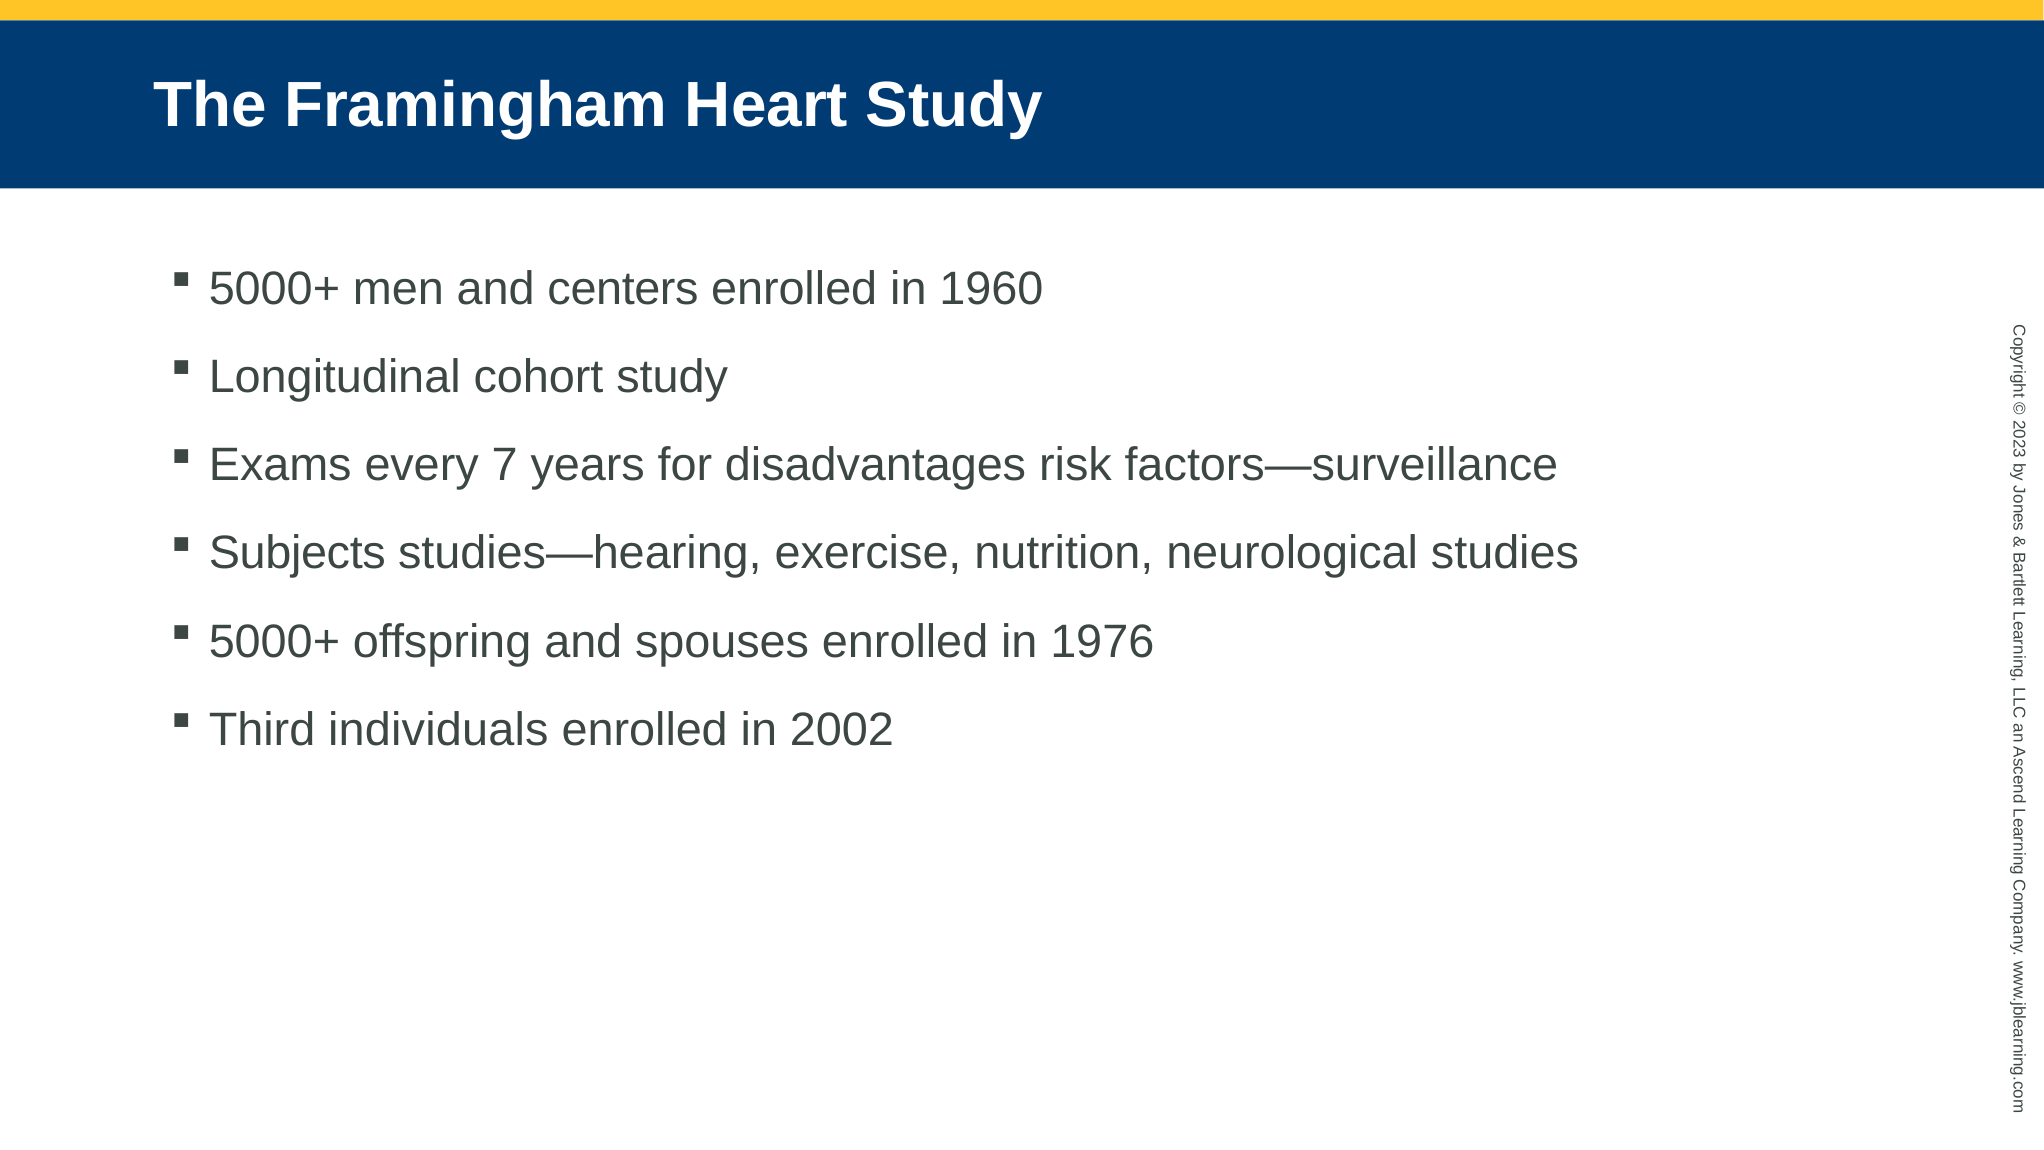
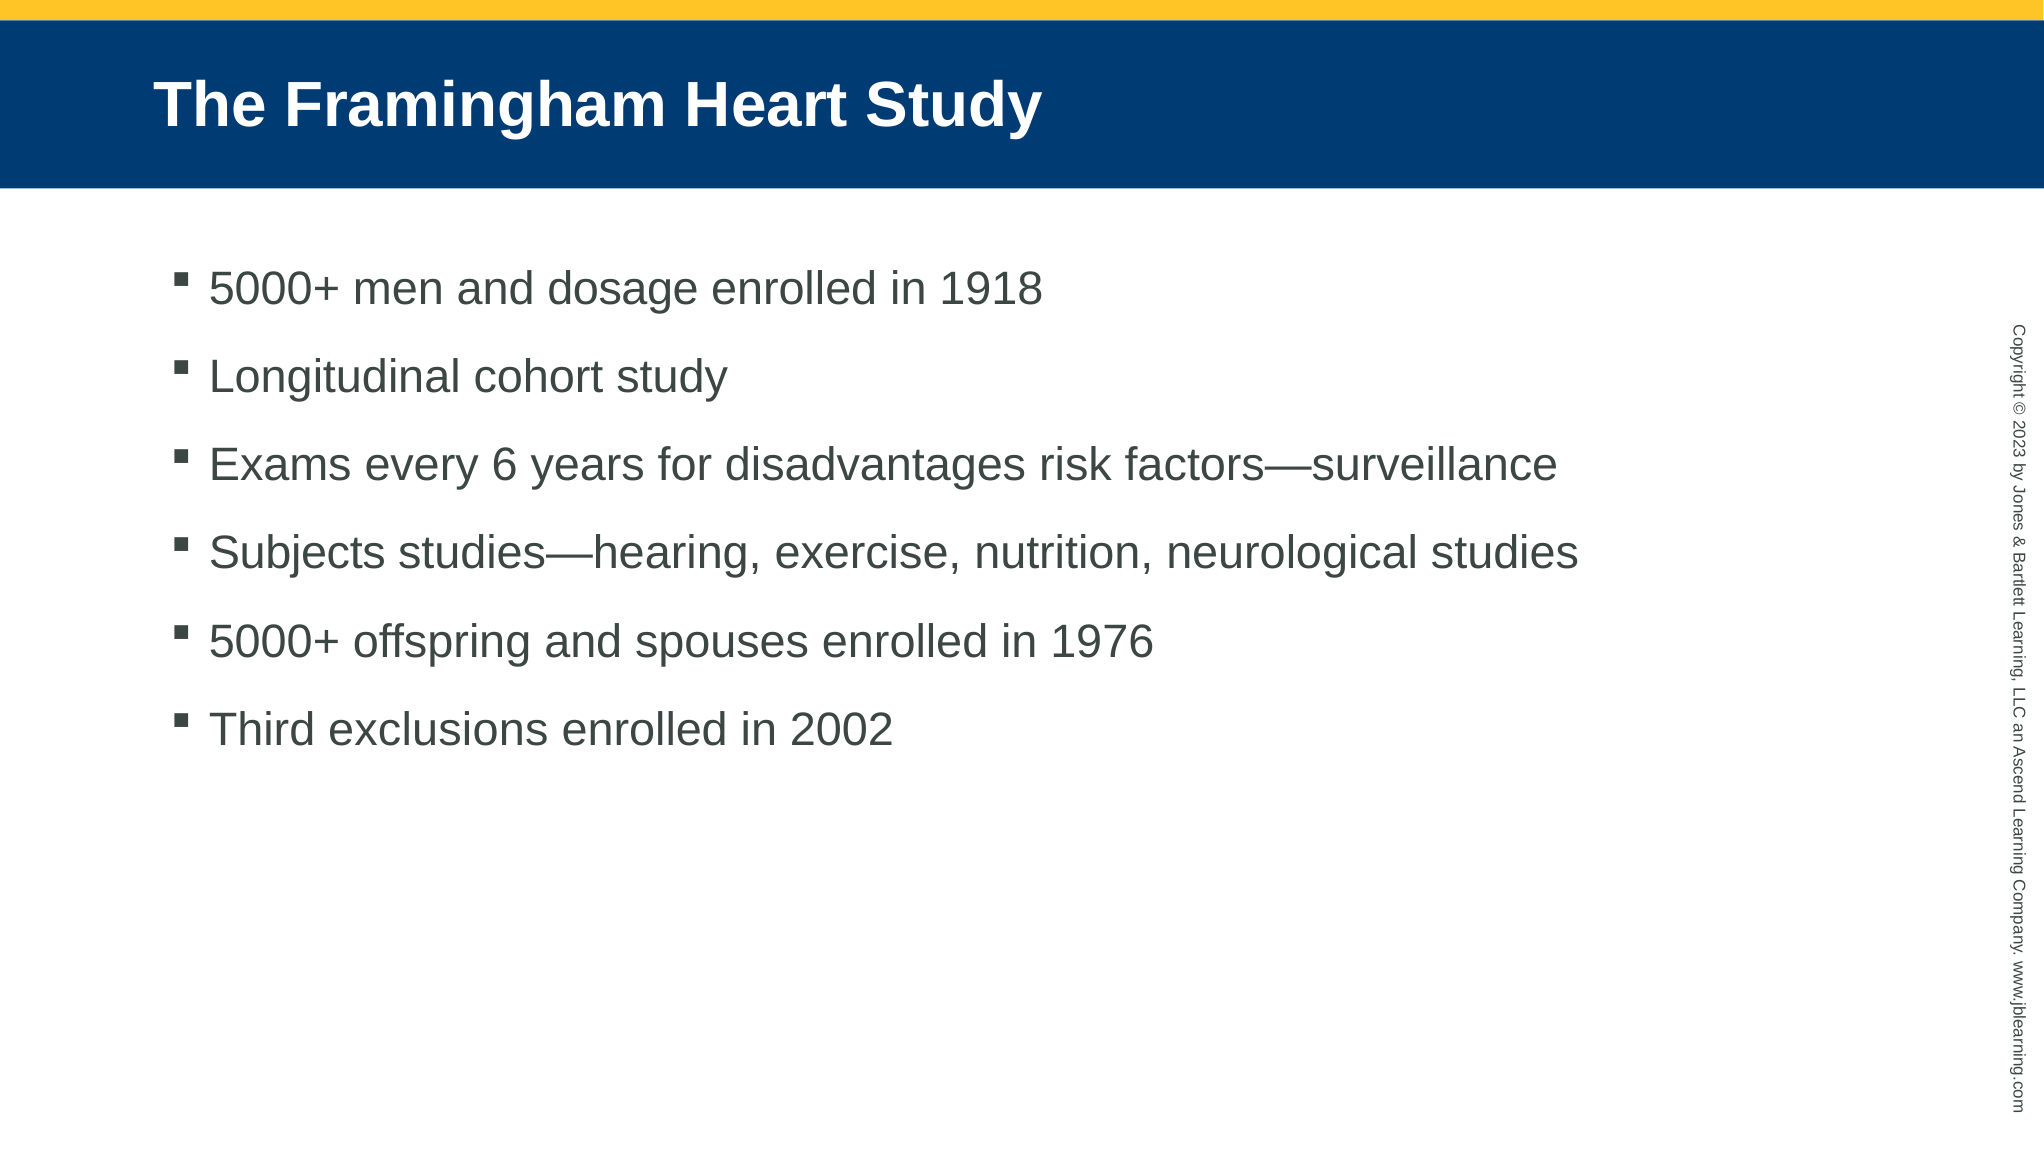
centers: centers -> dosage (623, 289)
1960: 1960 -> 1918 (991, 289)
7: 7 -> 6 (505, 465)
individuals: individuals -> exclusions (438, 730)
